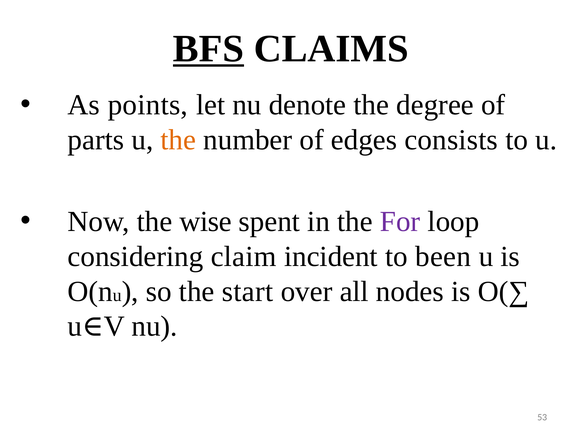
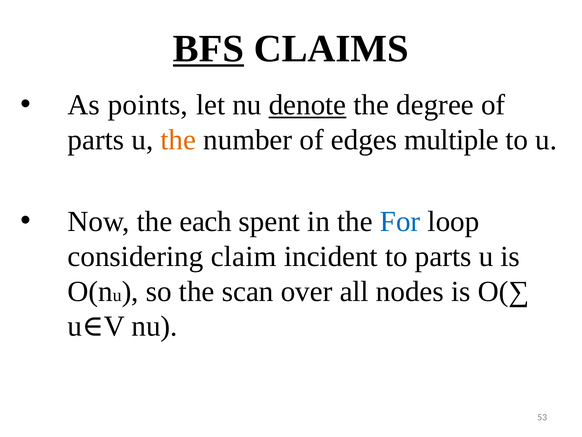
denote underline: none -> present (307, 105)
consists: consists -> multiple (451, 140)
wise: wise -> each (206, 221)
For colour: purple -> blue (400, 221)
to been: been -> parts (443, 256)
start: start -> scan (248, 291)
